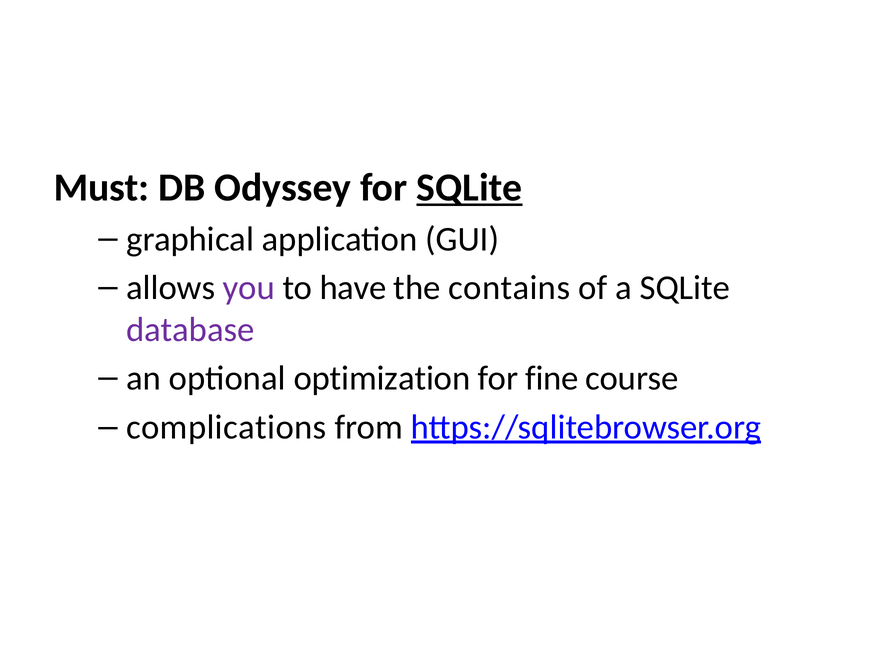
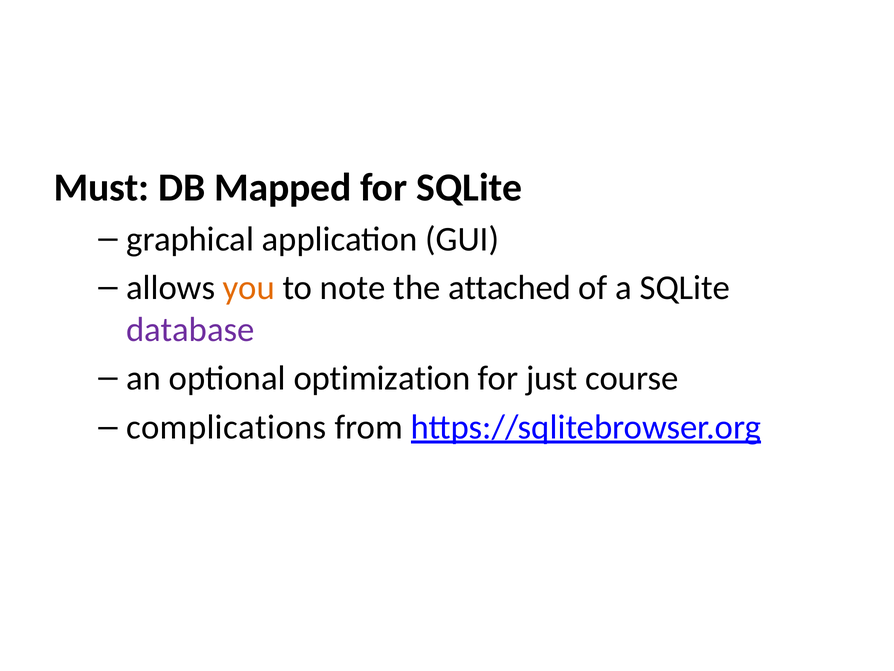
Odyssey: Odyssey -> Mapped (283, 188)
SQLite underline: present -> none (469, 188)
you colour: purple -> orange (249, 288)
have: have -> note (353, 288)
contains: contains -> attached (510, 288)
fine: fine -> just (552, 378)
